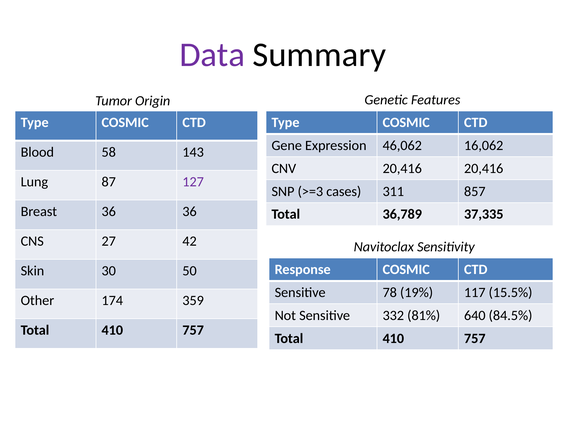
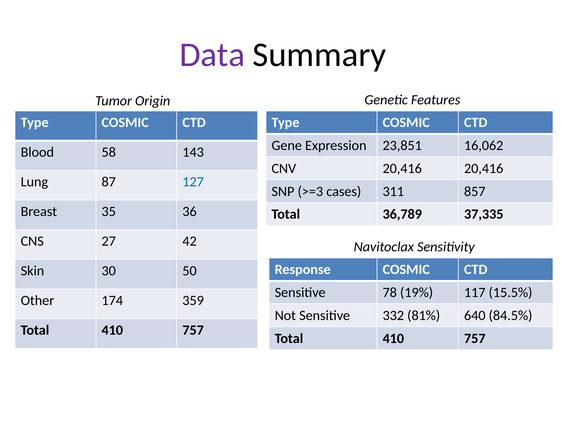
46,062: 46,062 -> 23,851 (402, 146)
127 colour: purple -> blue (193, 182)
Breast 36: 36 -> 35 (109, 212)
